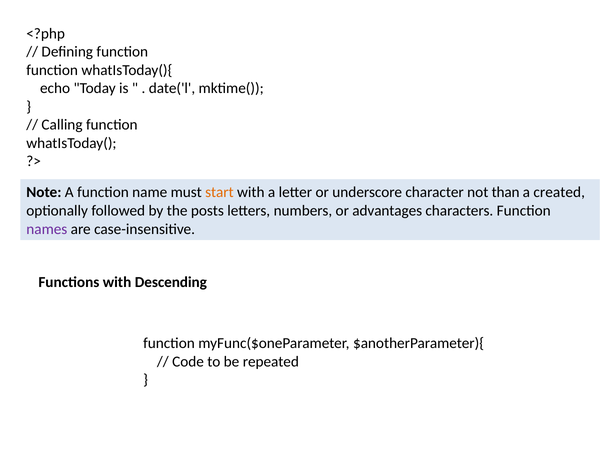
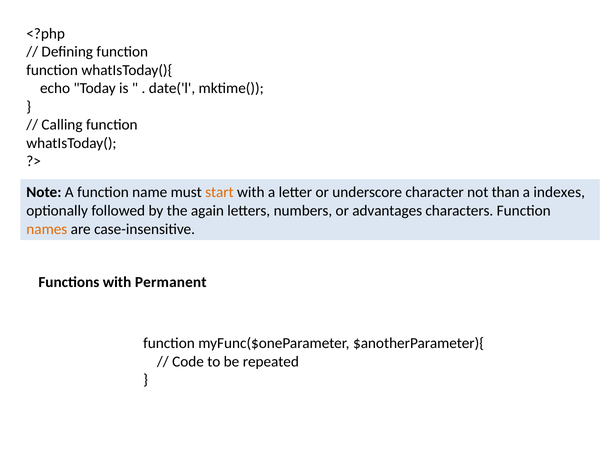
created: created -> indexes (559, 193)
posts: posts -> again (207, 211)
names colour: purple -> orange (47, 229)
Descending: Descending -> Permanent (171, 283)
